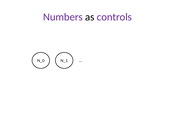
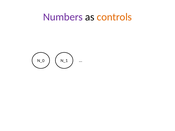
controls colour: purple -> orange (114, 17)
